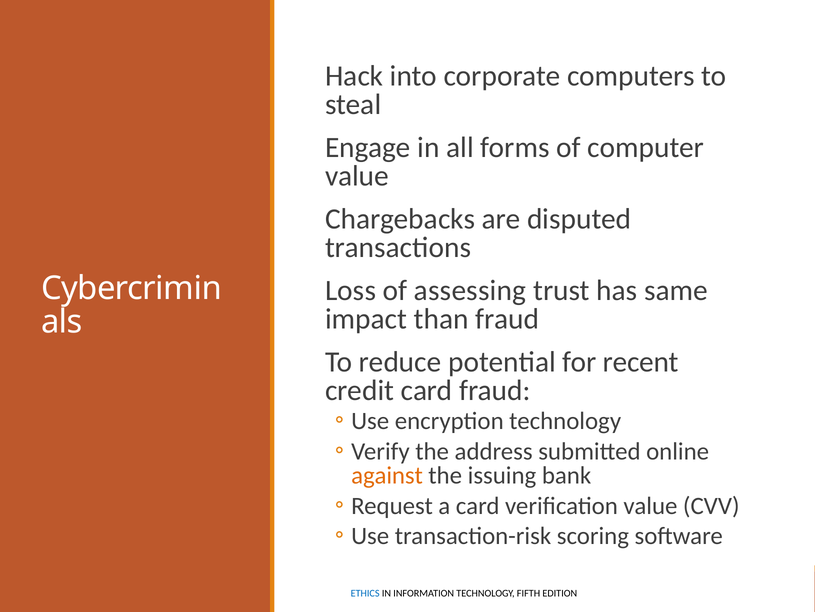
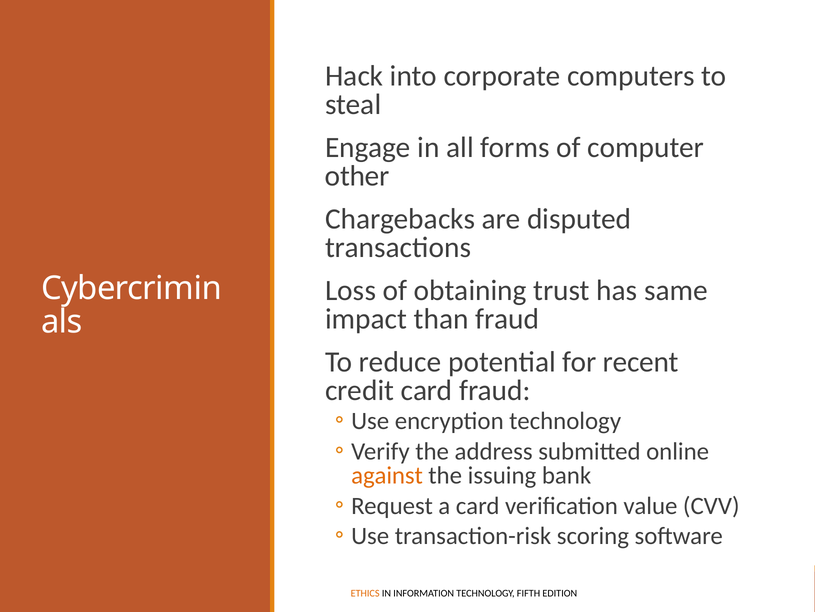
value: value -> other (357, 176)
assessing: assessing -> obtaining (470, 290)
ETHICS colour: blue -> orange (365, 593)
